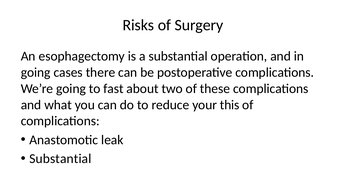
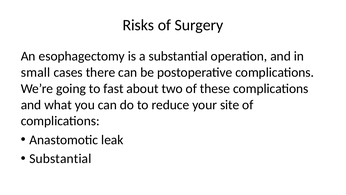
going: going -> small (36, 72)
this: this -> site (230, 105)
